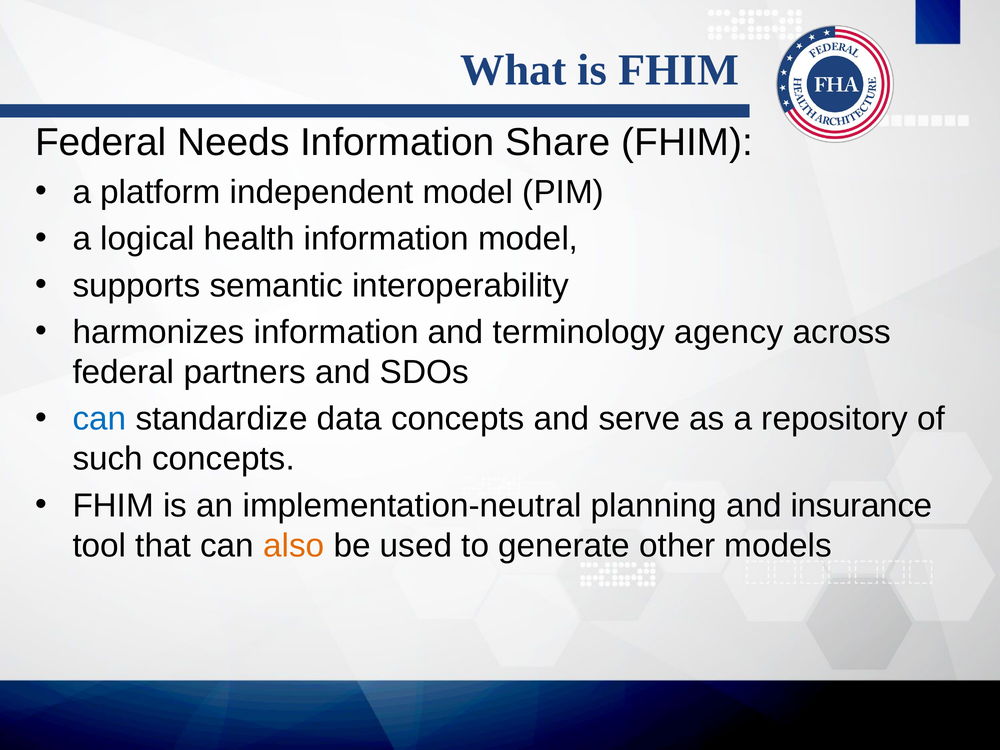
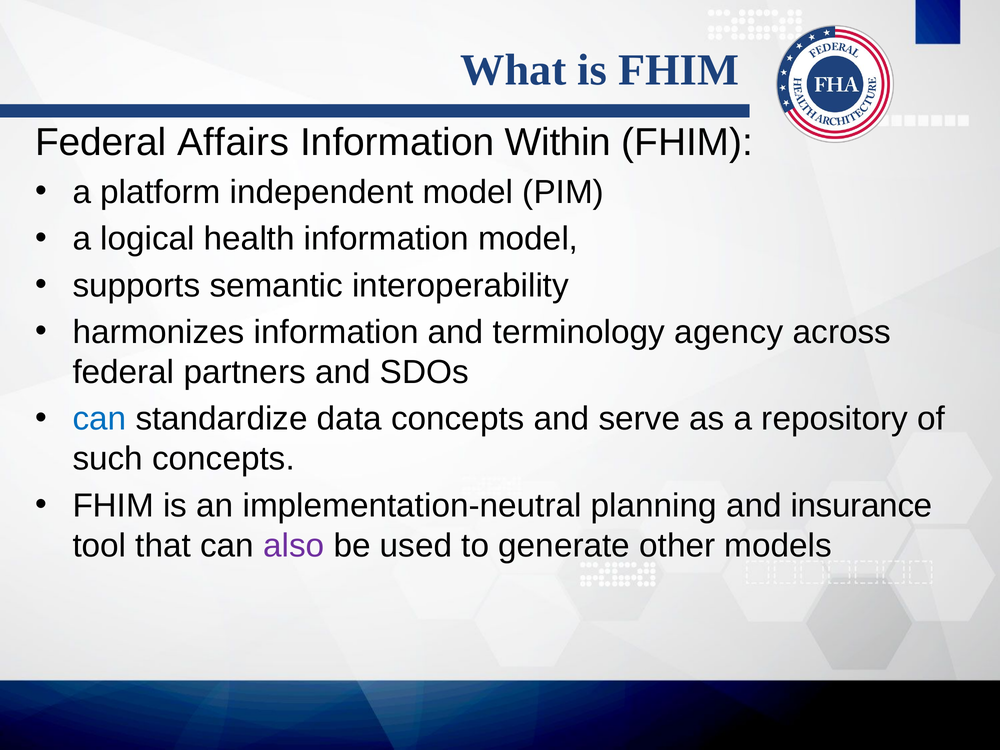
Needs: Needs -> Affairs (233, 143)
Share: Share -> Within (558, 143)
also colour: orange -> purple (294, 546)
